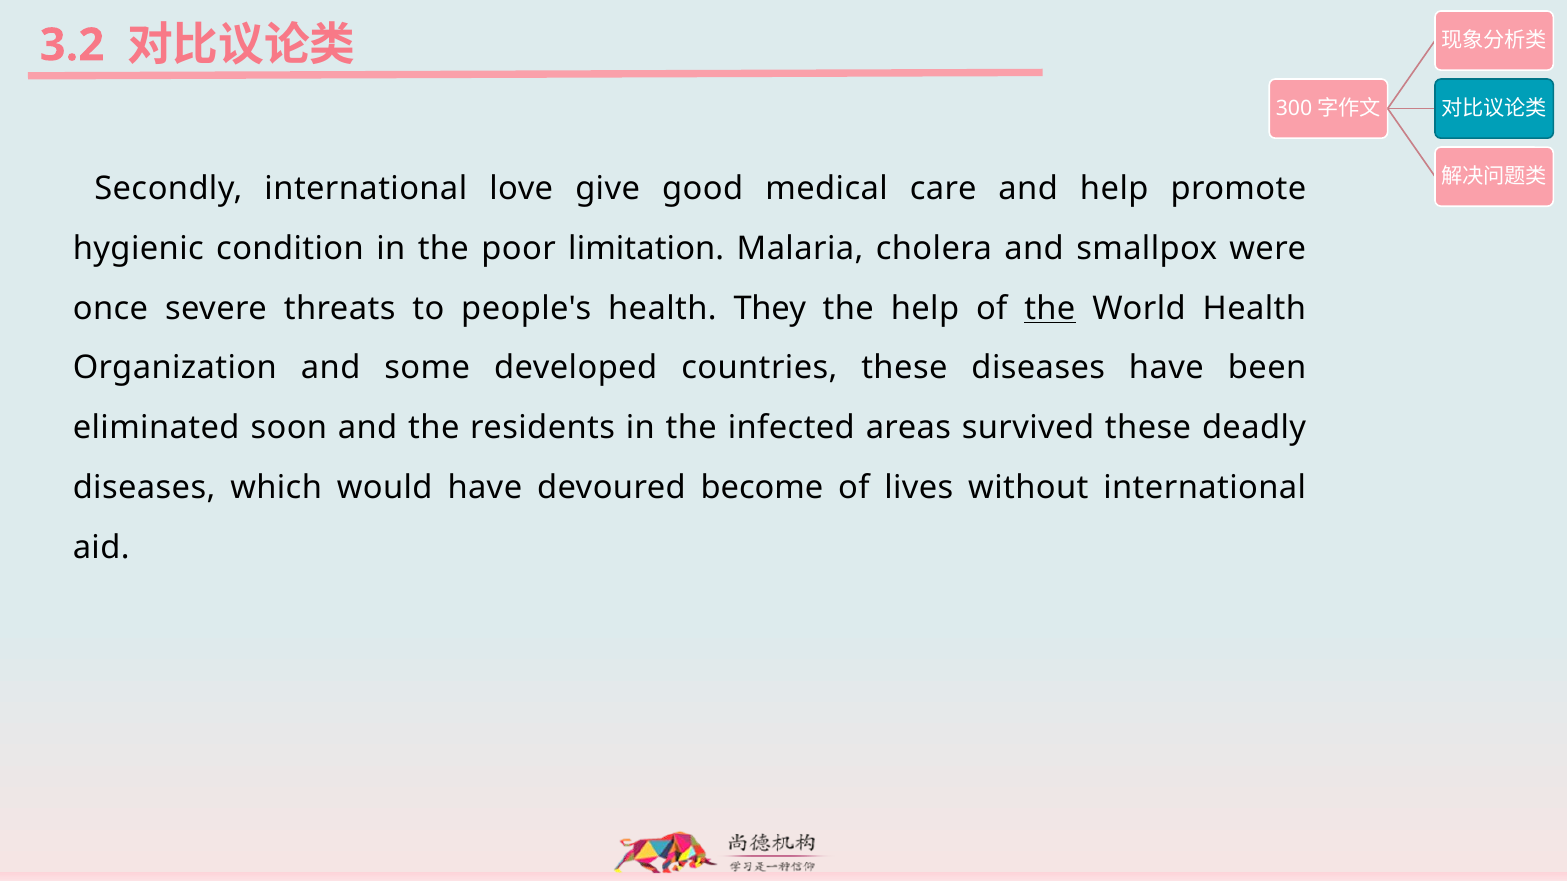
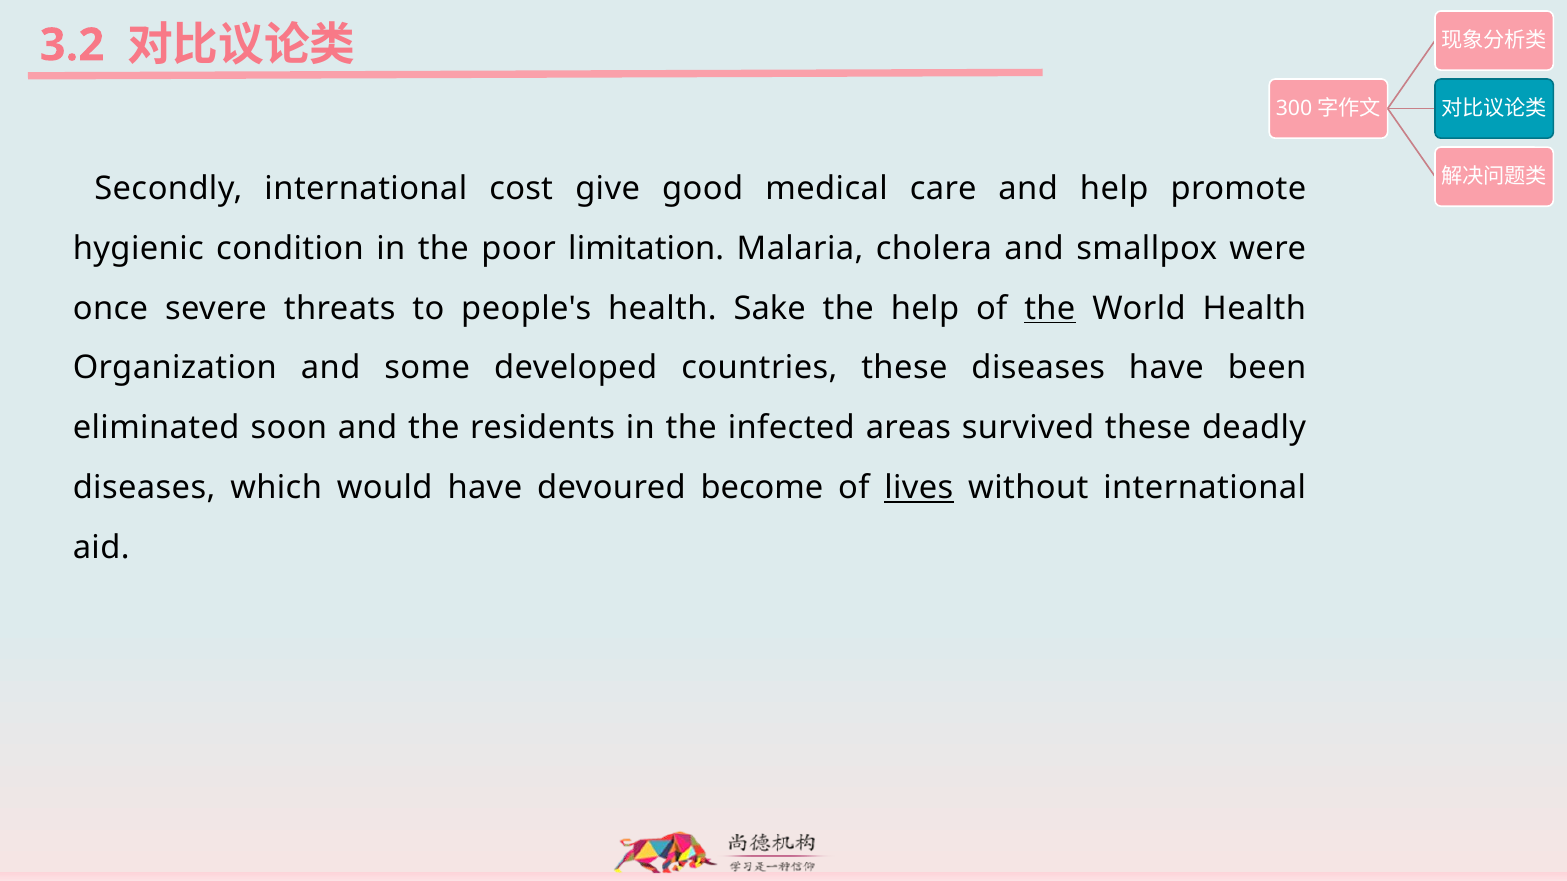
love: love -> cost (521, 189)
They: They -> Sake (770, 309)
lives underline: none -> present (919, 488)
